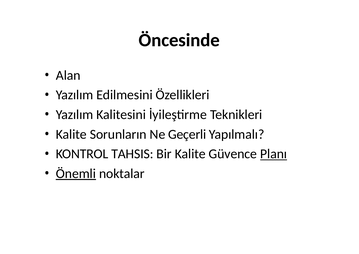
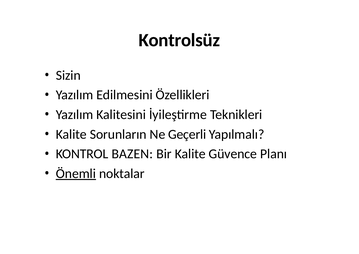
Öncesinde: Öncesinde -> Kontrolsüz (179, 40)
Alan: Alan -> Sizin (68, 75)
TAHSIS: TAHSIS -> BAZEN (132, 154)
Planı underline: present -> none (274, 154)
